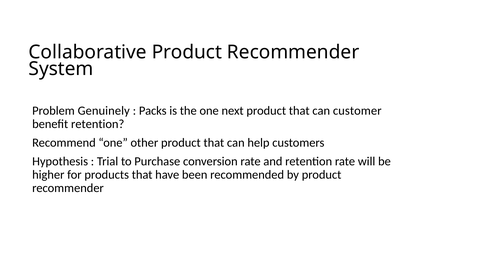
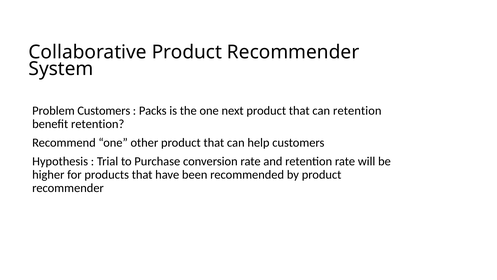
Problem Genuinely: Genuinely -> Customers (104, 110)
can customer: customer -> retention (357, 110)
